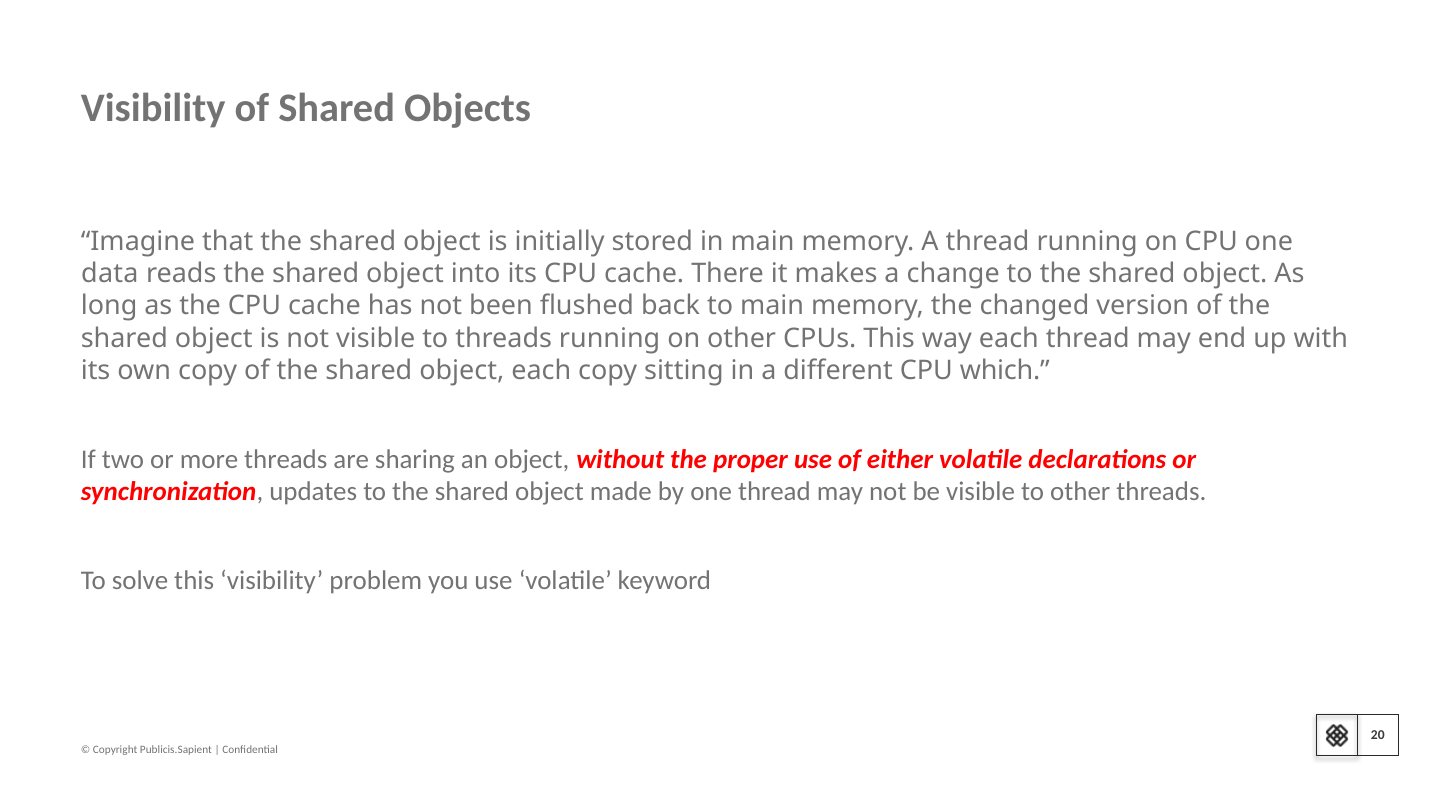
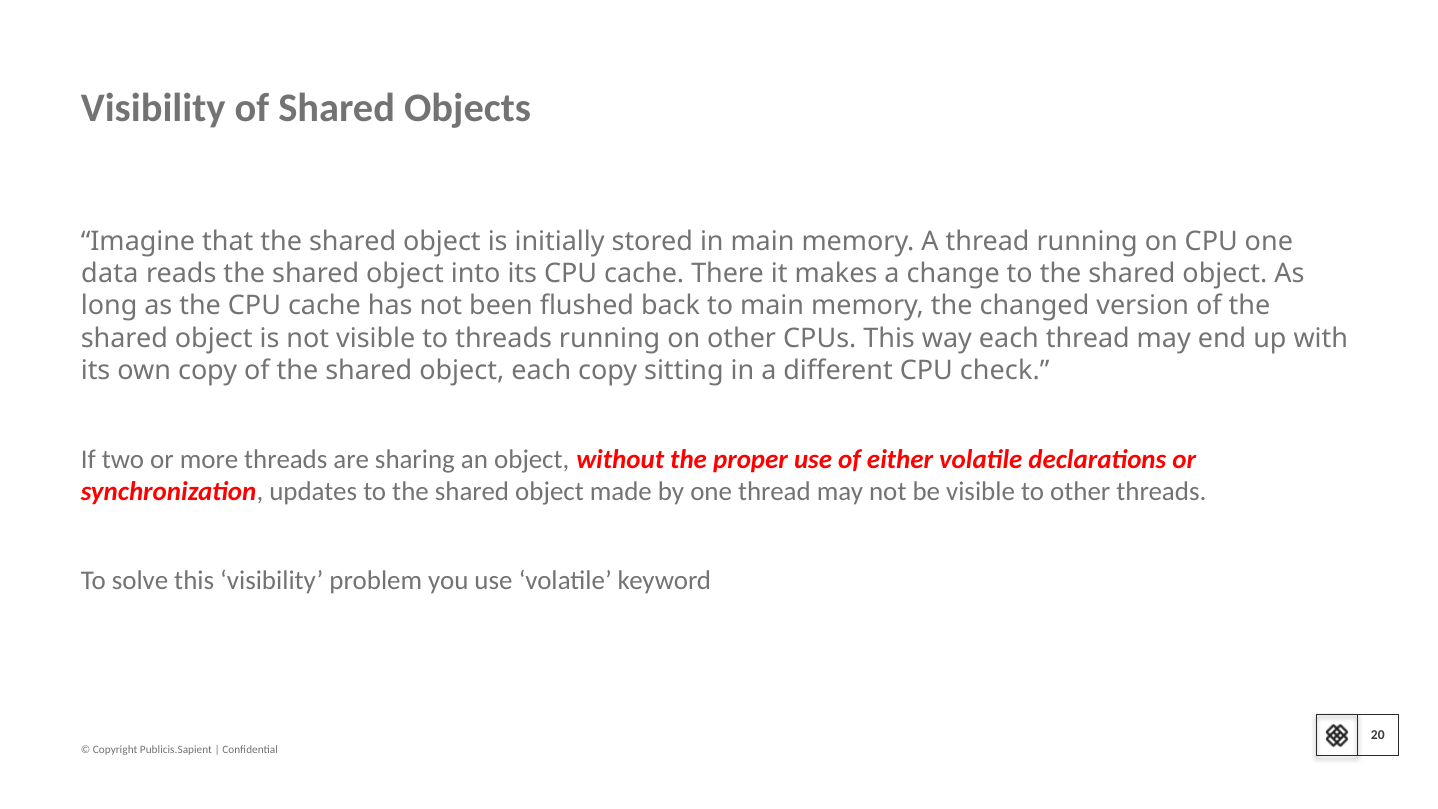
which: which -> check (1005, 371)
